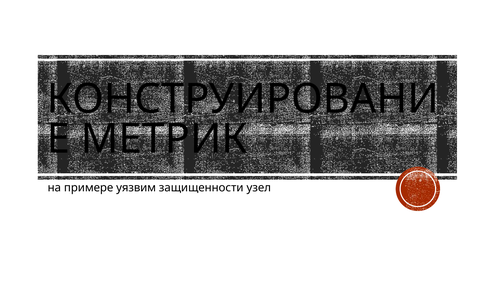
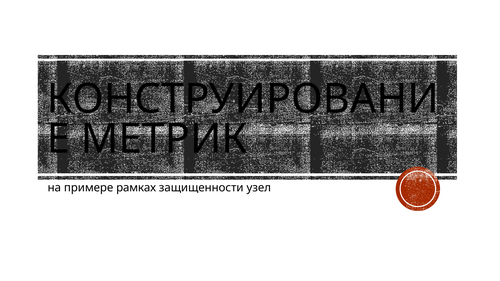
уязвим: уязвим -> рамках (136, 188)
